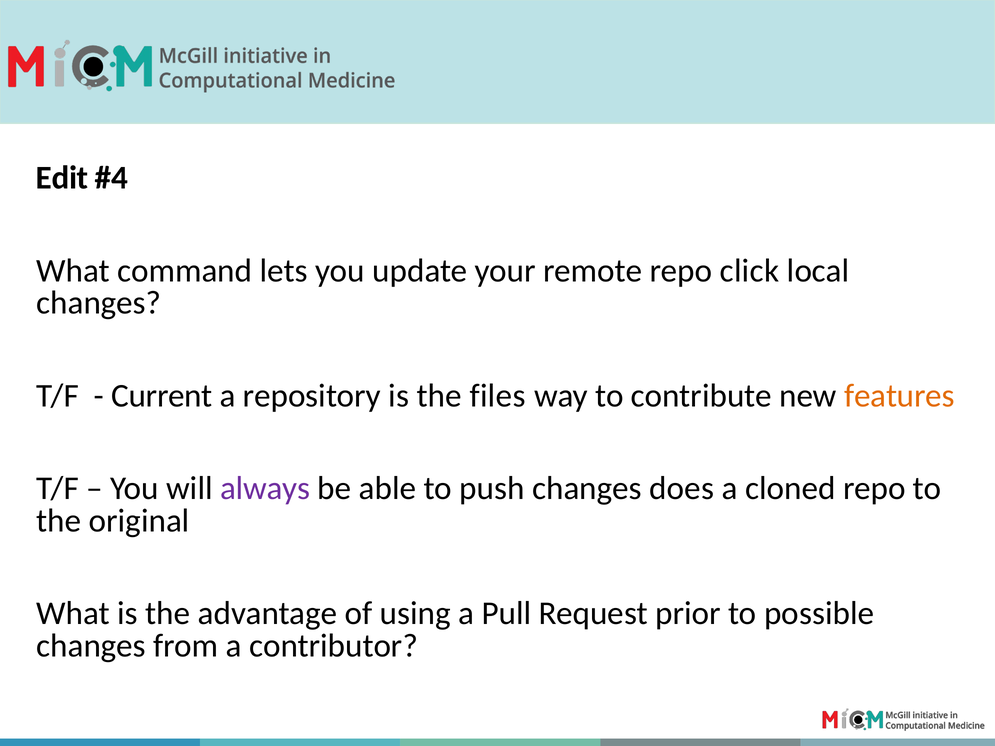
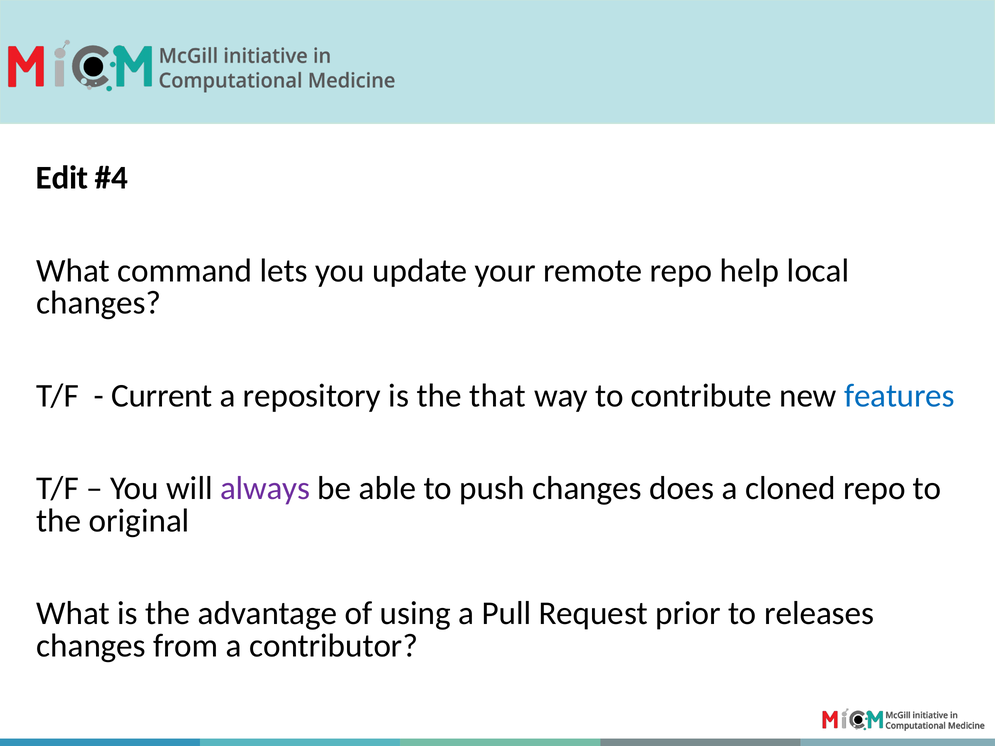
click: click -> help (749, 271)
files: files -> that (498, 396)
features colour: orange -> blue (899, 396)
possible: possible -> releases (819, 614)
